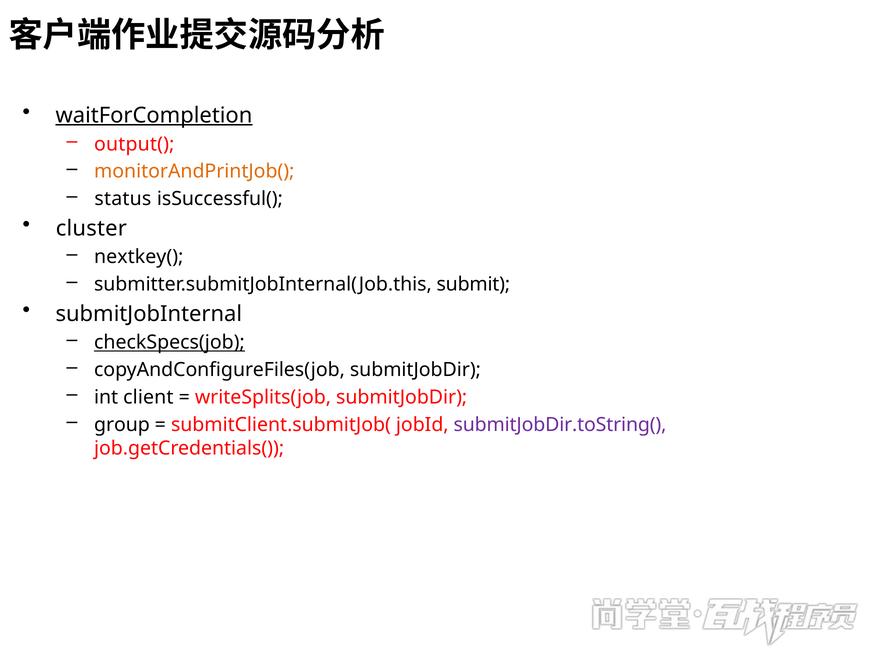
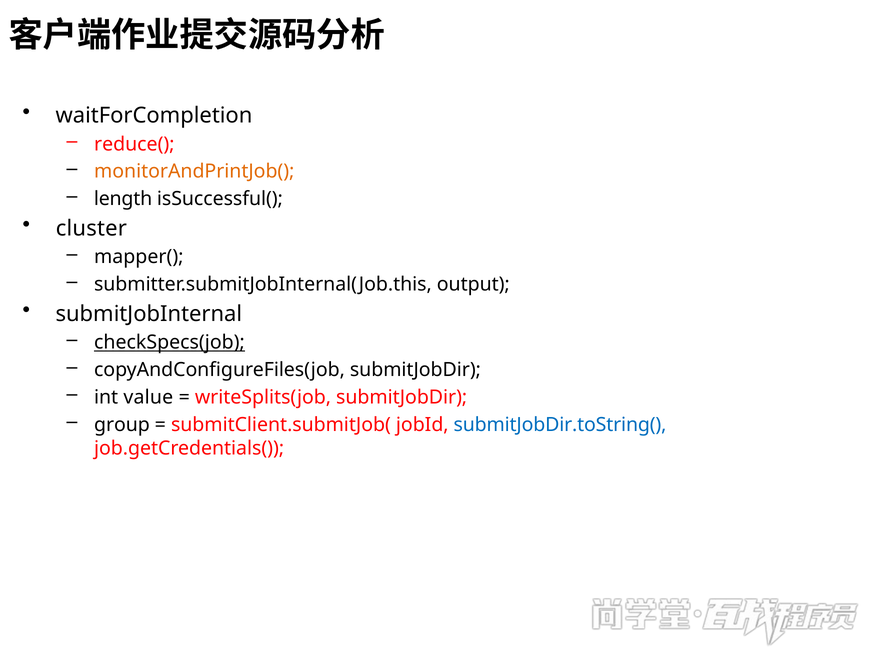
waitForCompletion underline: present -> none (154, 115)
output(: output( -> reduce( (134, 144)
status: status -> length (123, 199)
nextkey(: nextkey( -> mapper( (139, 257)
submit: submit -> output (473, 284)
client: client -> value (148, 397)
submitJobDir.toString( colour: purple -> blue (560, 425)
